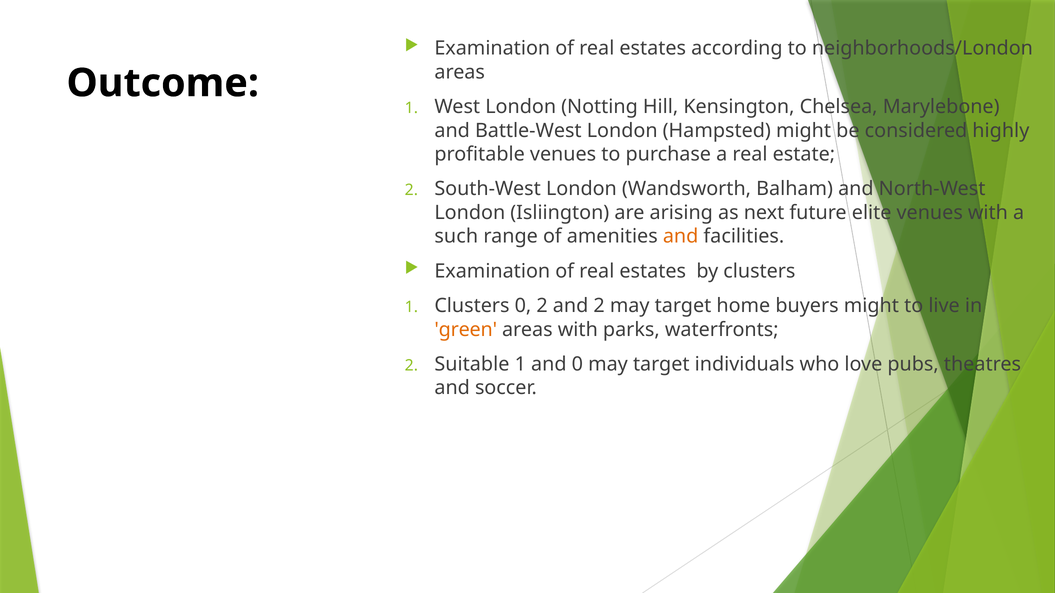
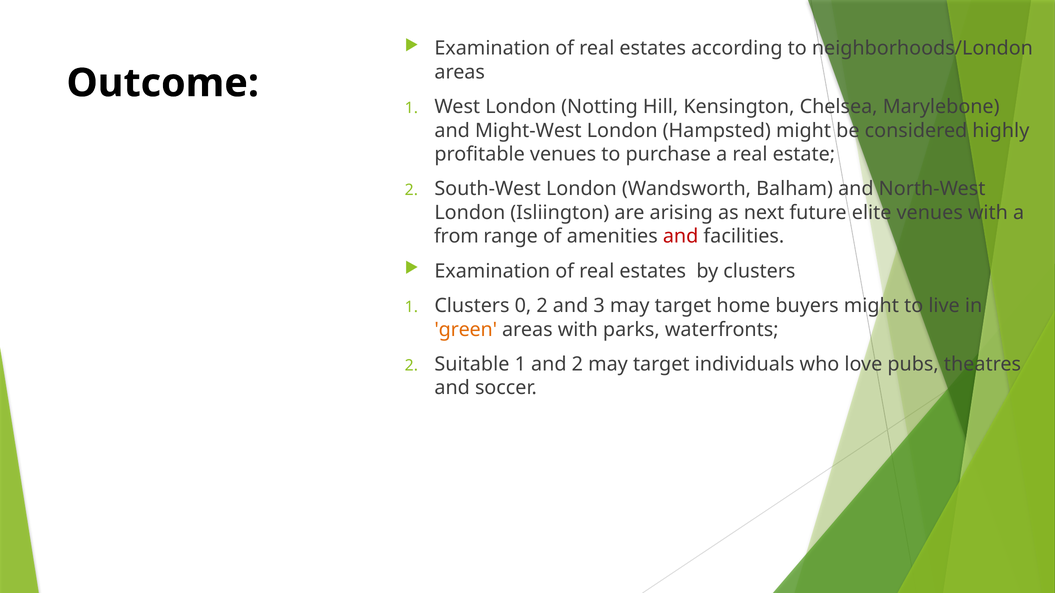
Battle-West: Battle-West -> Might-West (528, 131)
such: such -> from (456, 237)
and colour: orange -> red (681, 237)
and 2: 2 -> 3 (599, 306)
and 0: 0 -> 2 (577, 364)
